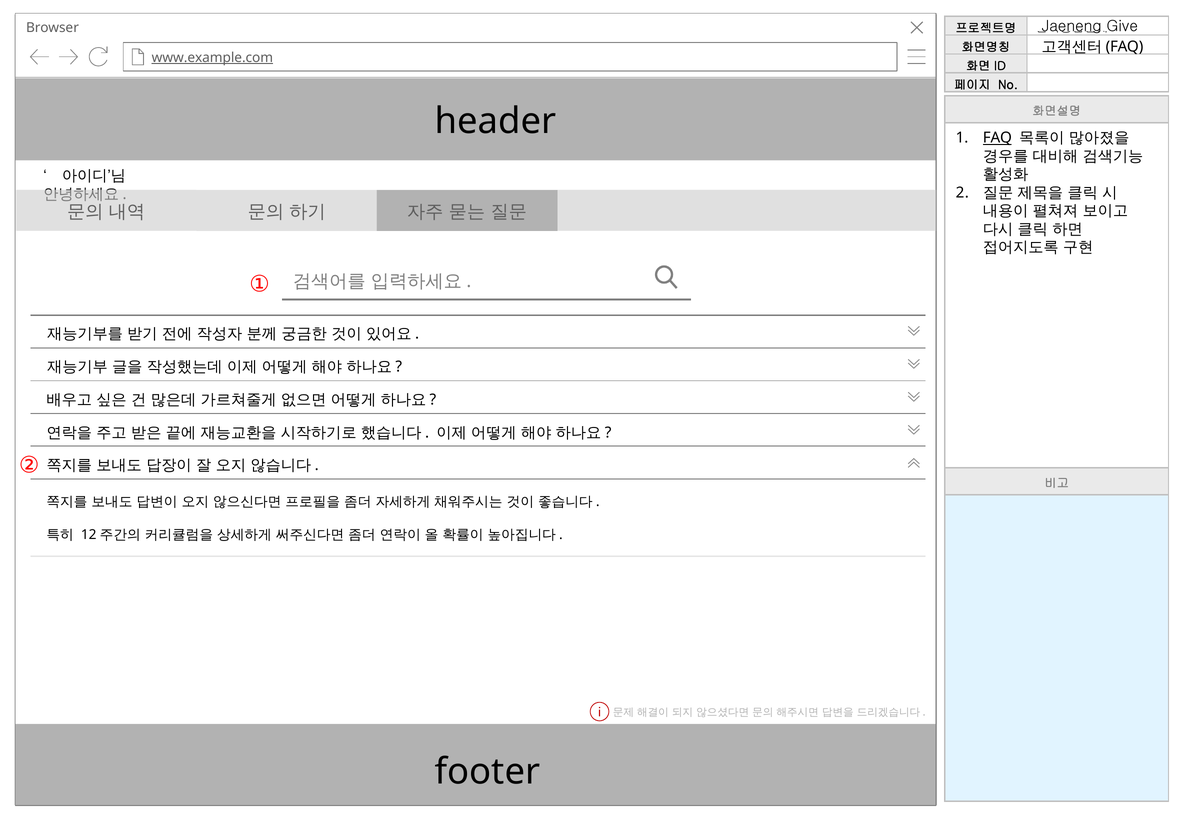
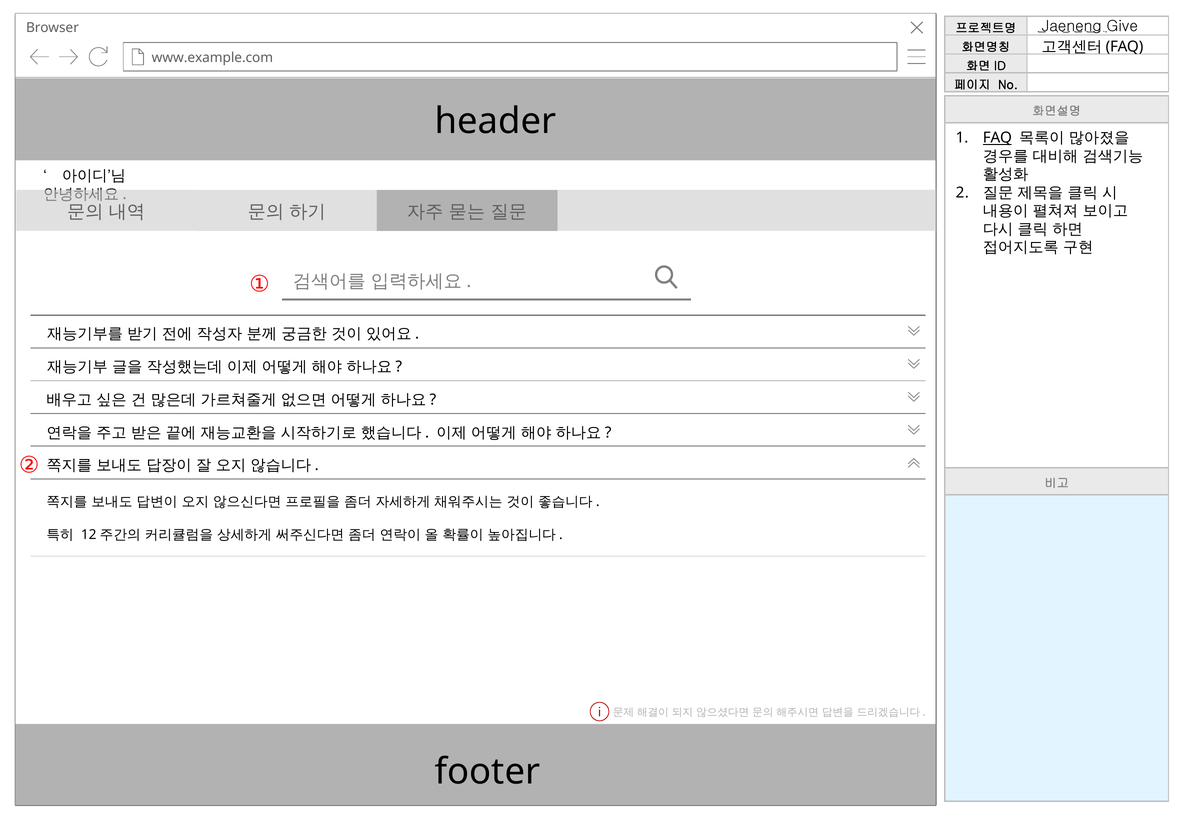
www.example.com underline: present -> none (212, 58)
